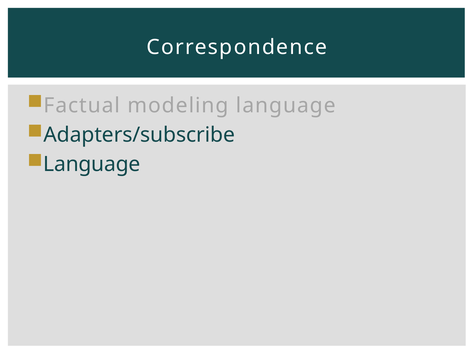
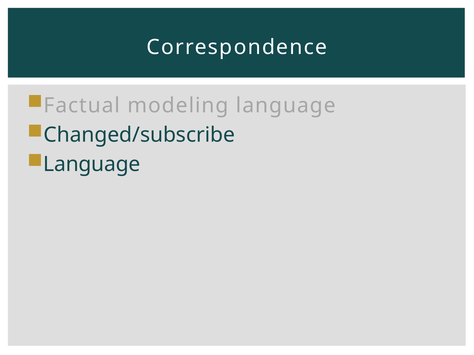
Adapters/subscribe: Adapters/subscribe -> Changed/subscribe (139, 135)
